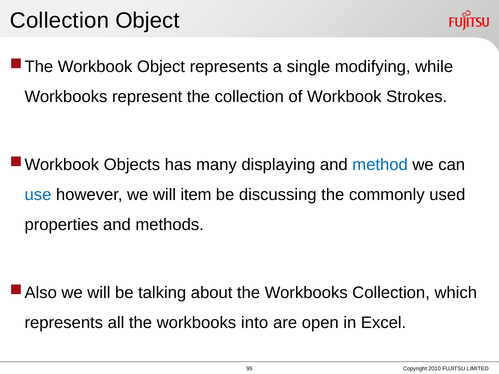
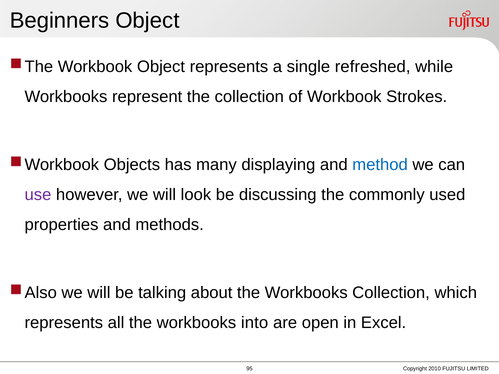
Collection: Collection -> Beginners (60, 20)
modifying: modifying -> refreshed (373, 67)
use colour: blue -> purple (38, 195)
item: item -> look (196, 195)
